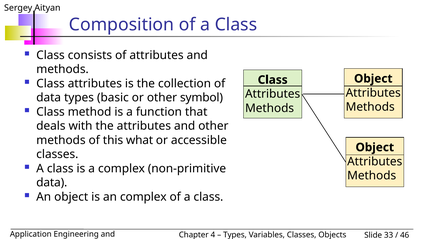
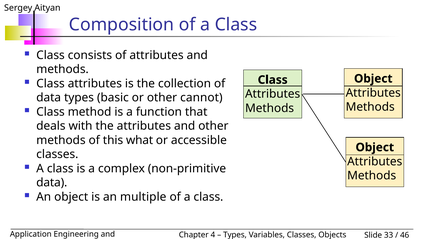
symbol: symbol -> cannot (201, 97)
an complex: complex -> multiple (143, 196)
